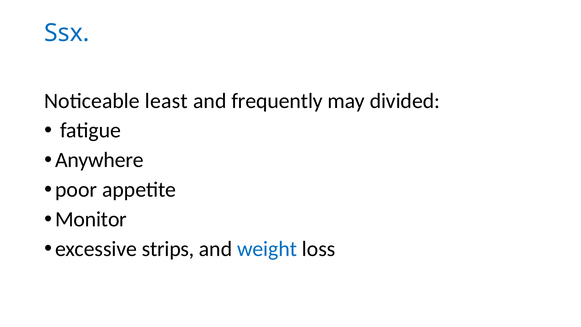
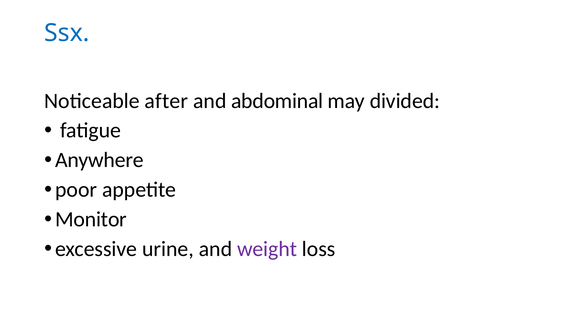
least: least -> after (166, 101)
frequently: frequently -> abdominal (277, 101)
strips: strips -> urine (168, 249)
weight colour: blue -> purple (267, 249)
